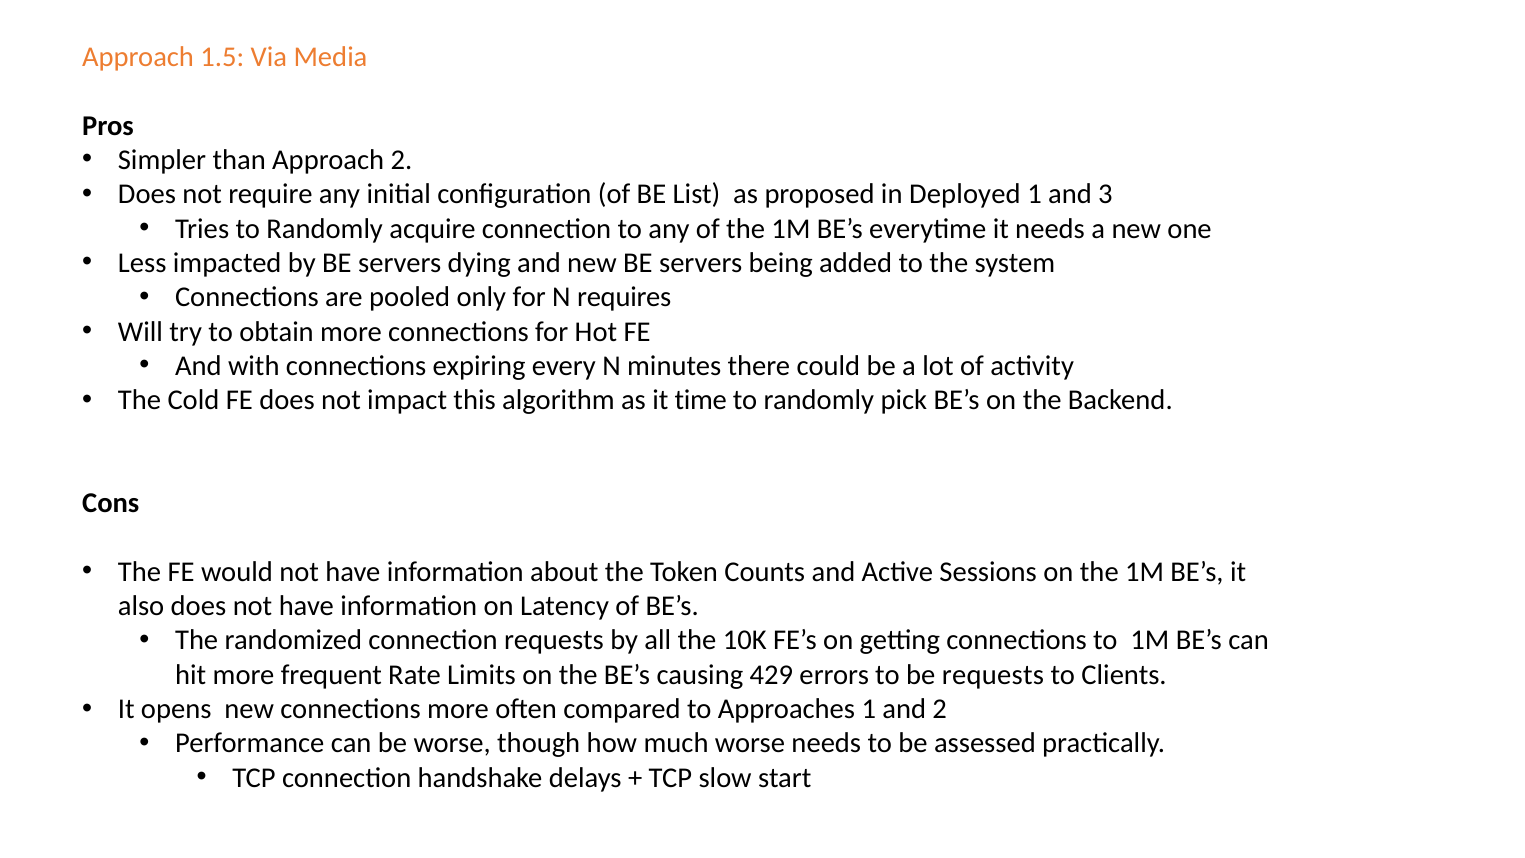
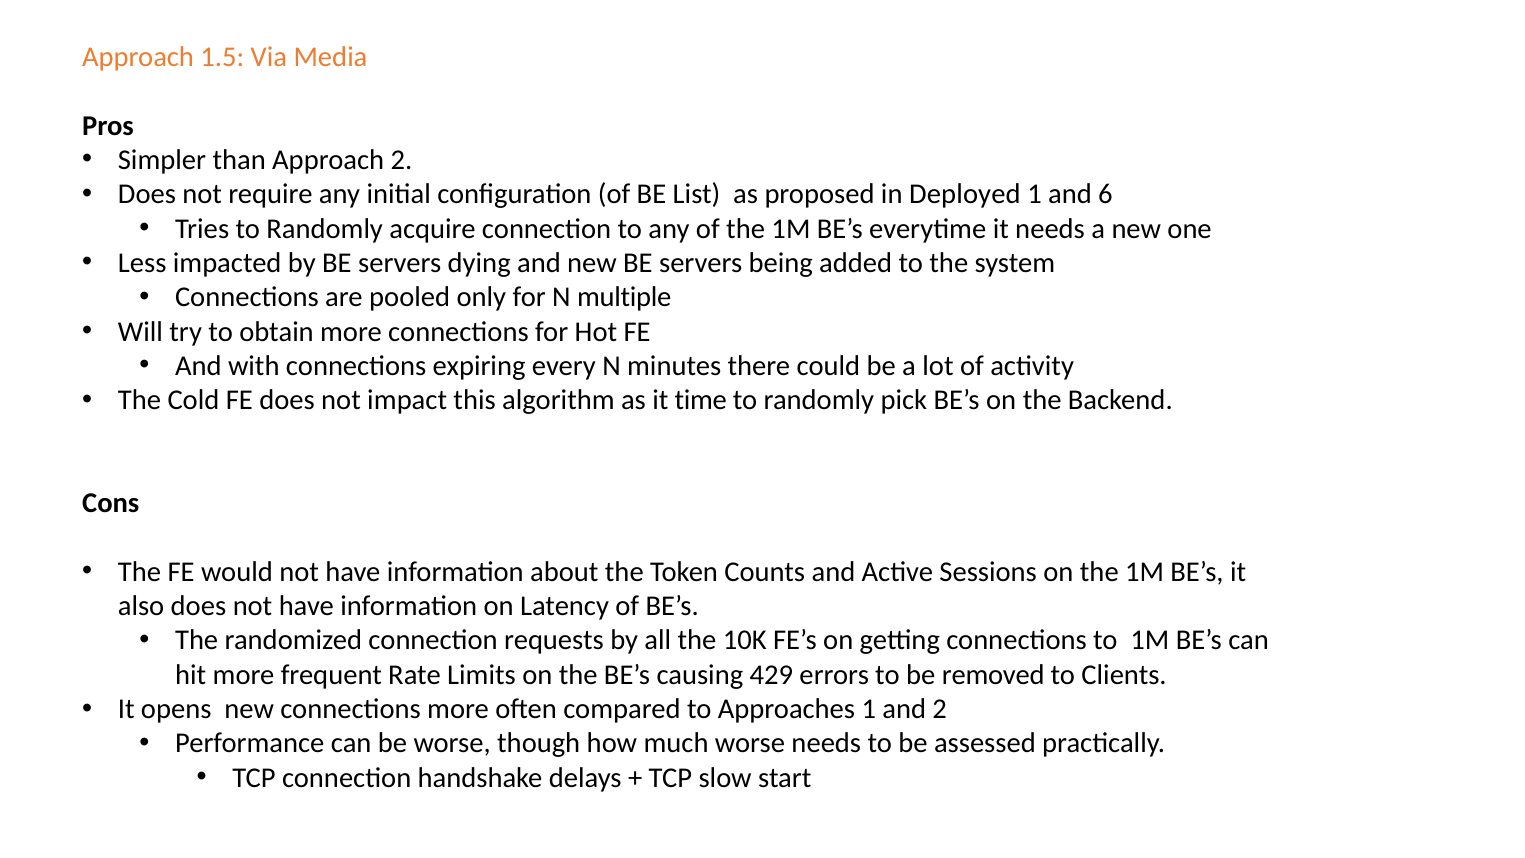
3: 3 -> 6 (1105, 194)
requires: requires -> multiple (624, 297)
be requests: requests -> removed (993, 675)
